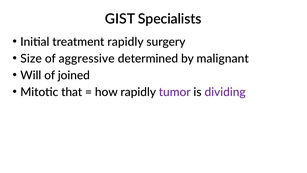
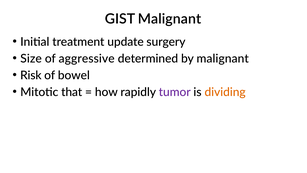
GIST Specialists: Specialists -> Malignant (170, 19)
treatment rapidly: rapidly -> update (126, 42)
Will: Will -> Risk (31, 75)
joined: joined -> bowel (74, 75)
dividing colour: purple -> orange (225, 92)
